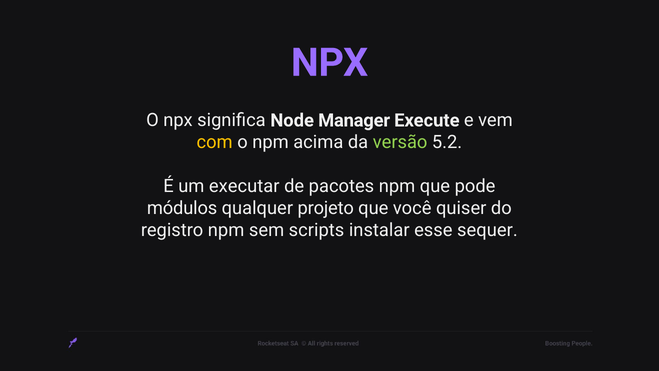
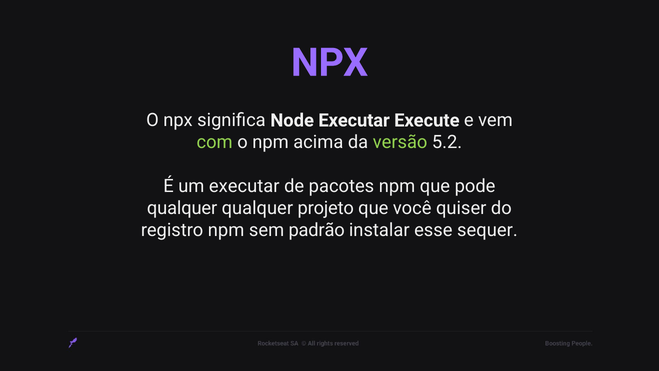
Node Manager: Manager -> Executar (354, 120)
com colour: yellow -> light green (215, 142)
módulos: módulos -> qualquer (182, 208)
scripts: scripts -> padrão (317, 230)
